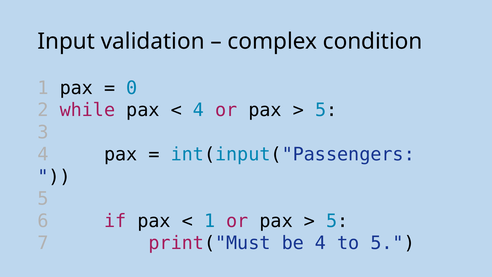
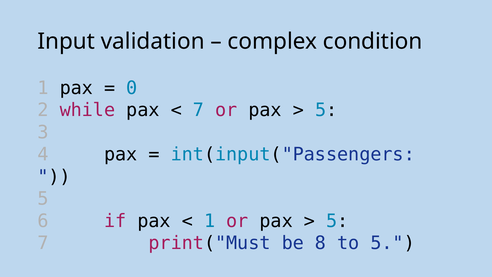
4: 4 -> 7 (199, 110)
be 4: 4 -> 8 (321, 243)
